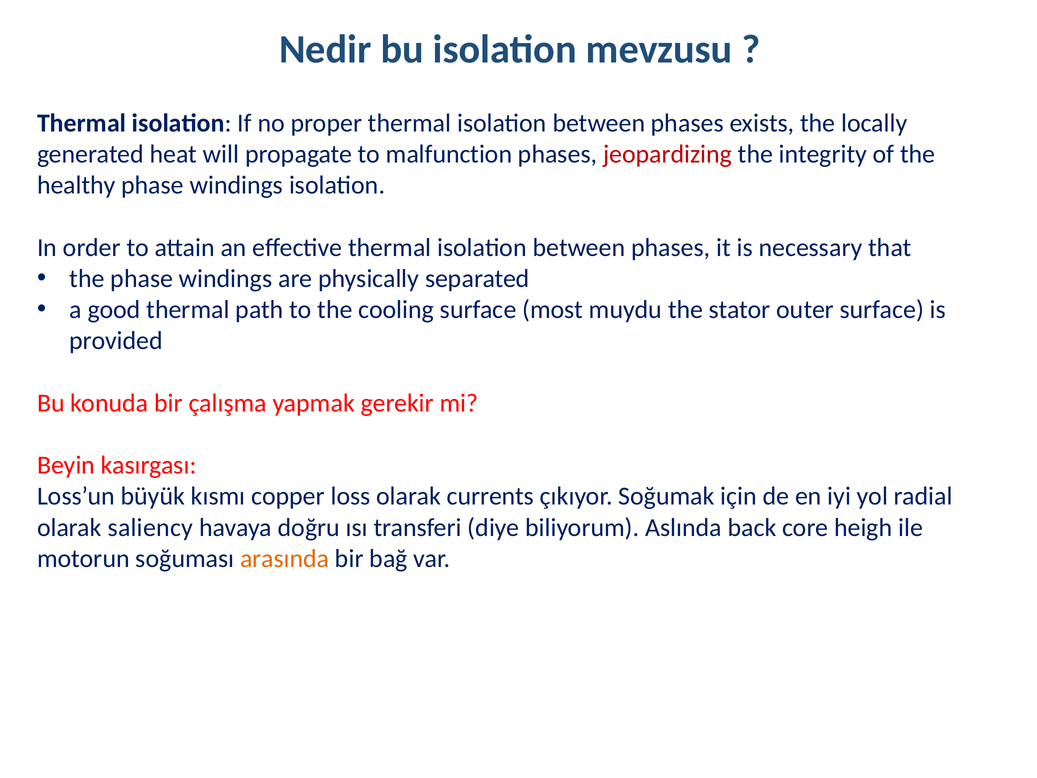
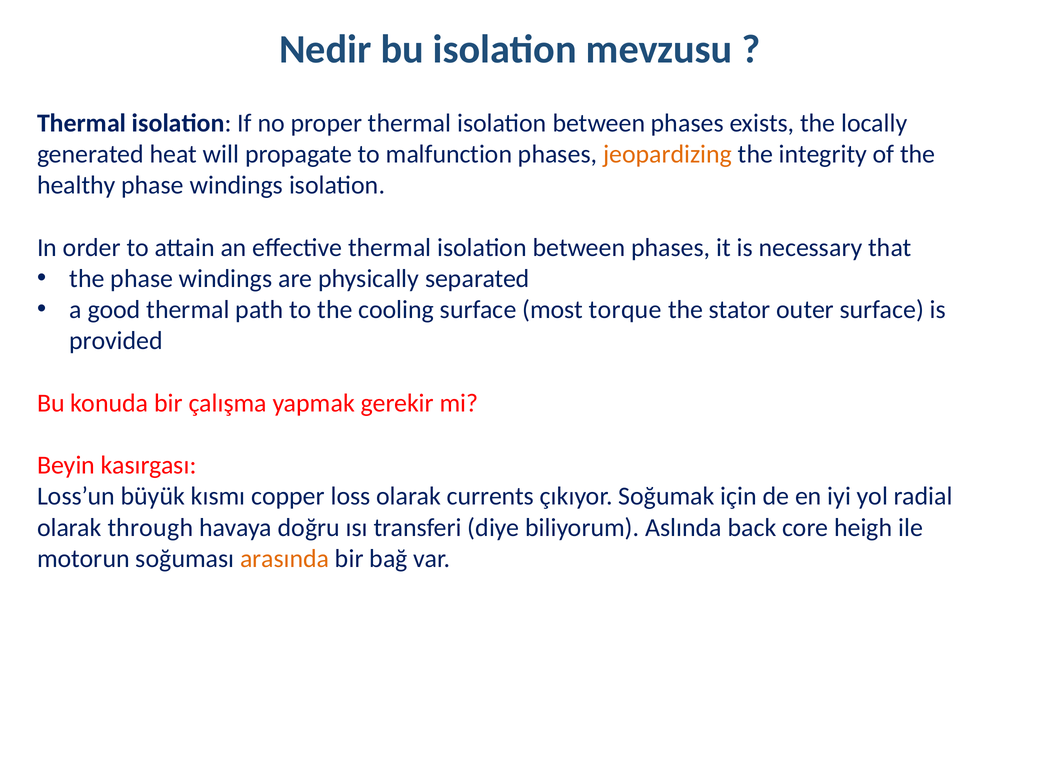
jeopardizing colour: red -> orange (668, 154)
muydu: muydu -> torque (625, 310)
saliency: saliency -> through (150, 527)
